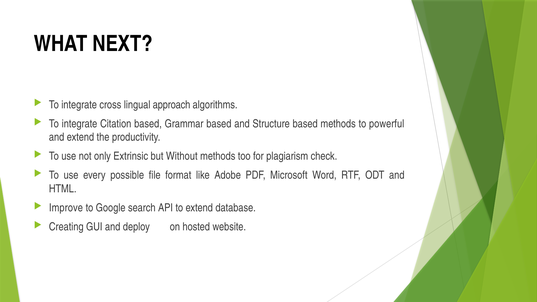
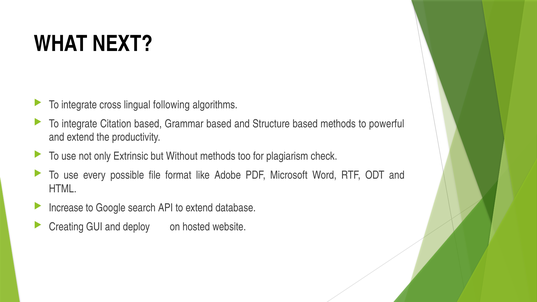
approach: approach -> following (171, 105)
Improve: Improve -> Increase (66, 208)
